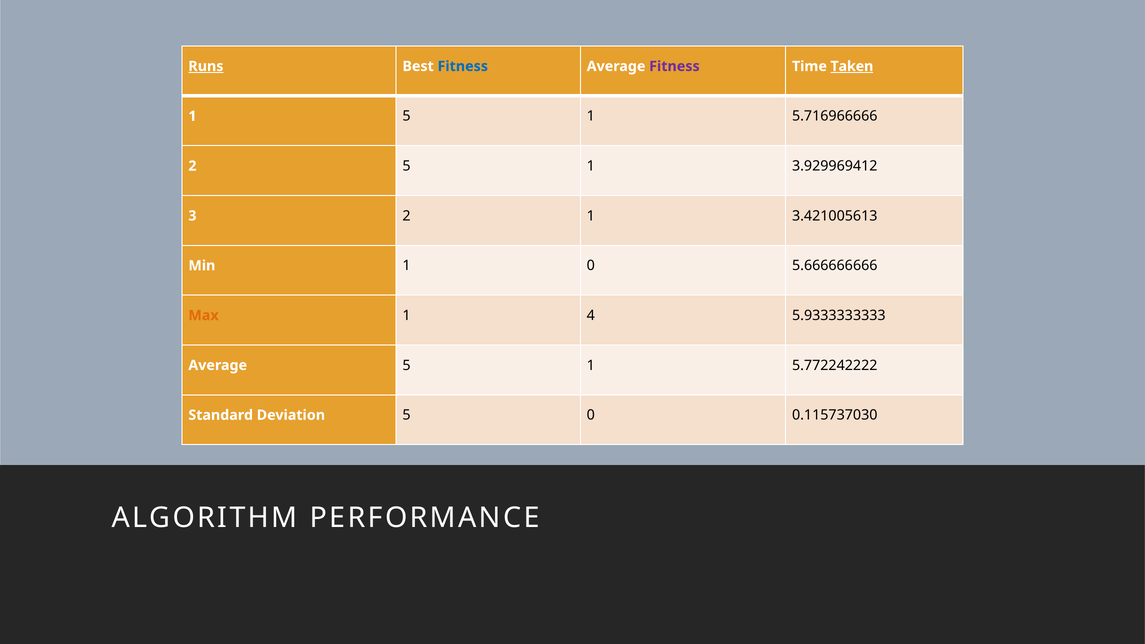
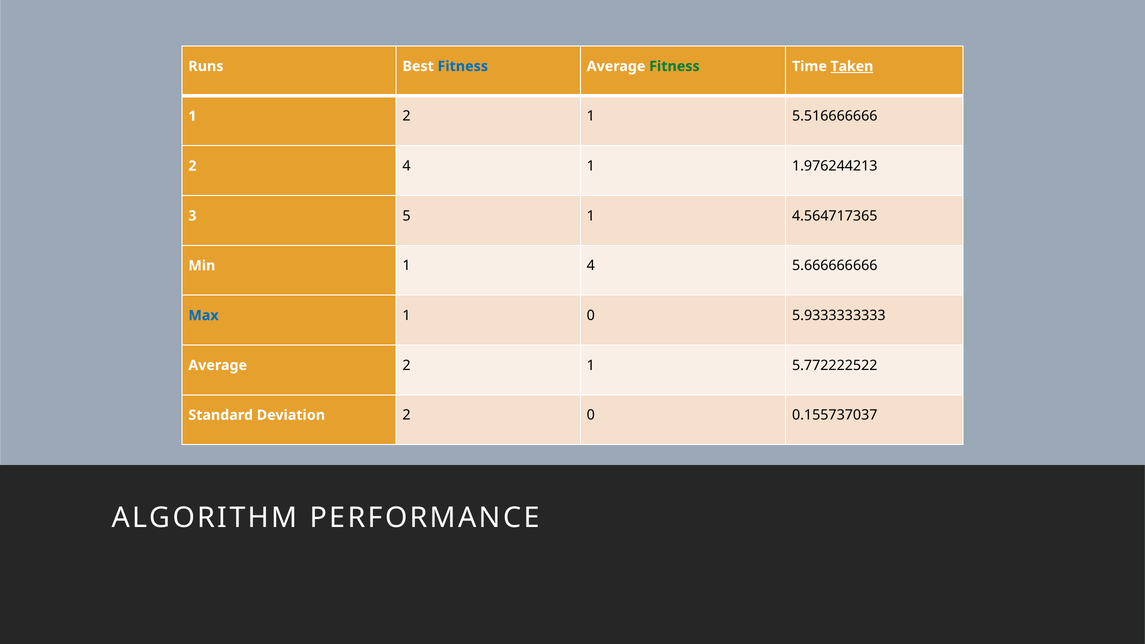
Runs underline: present -> none (206, 66)
Fitness colour: purple -> green (674, 66)
1 5: 5 -> 2 (407, 116)
5.716966666: 5.716966666 -> 5.516666666 (835, 116)
2 5: 5 -> 4 (407, 166)
3.929969412: 3.929969412 -> 1.976244213 (835, 166)
3 2: 2 -> 5 (407, 216)
3.421005613: 3.421005613 -> 4.564717365 (835, 216)
1 0: 0 -> 4 (591, 266)
Max colour: orange -> blue (203, 315)
1 4: 4 -> 0 (591, 315)
Average 5: 5 -> 2 (407, 365)
5.772242222: 5.772242222 -> 5.772222522 (835, 365)
Deviation 5: 5 -> 2 (407, 415)
0.115737030: 0.115737030 -> 0.155737037 (835, 415)
